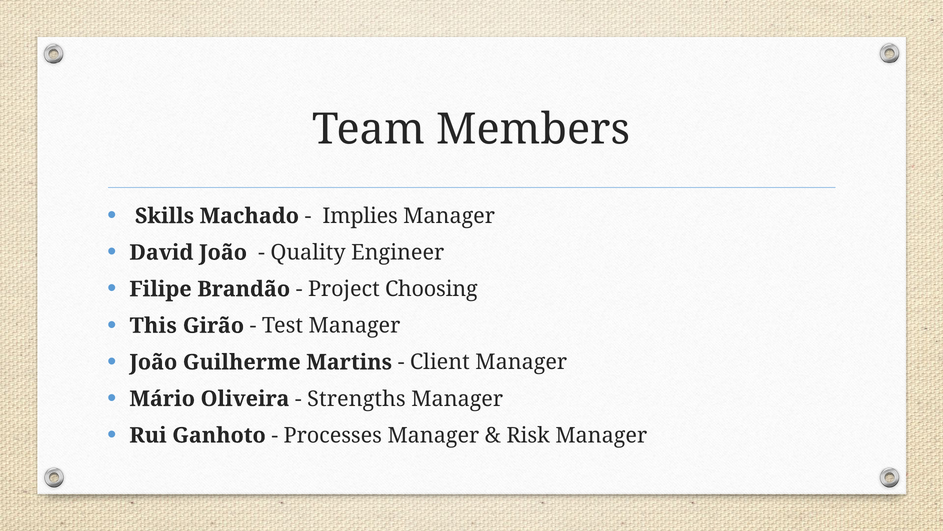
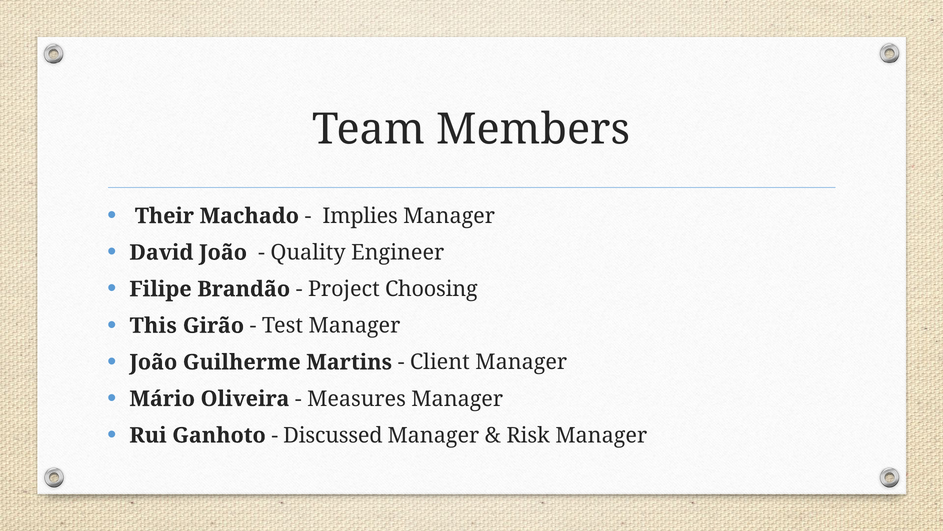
Skills: Skills -> Their (165, 216)
Strengths: Strengths -> Measures (357, 398)
Processes: Processes -> Discussed (333, 435)
